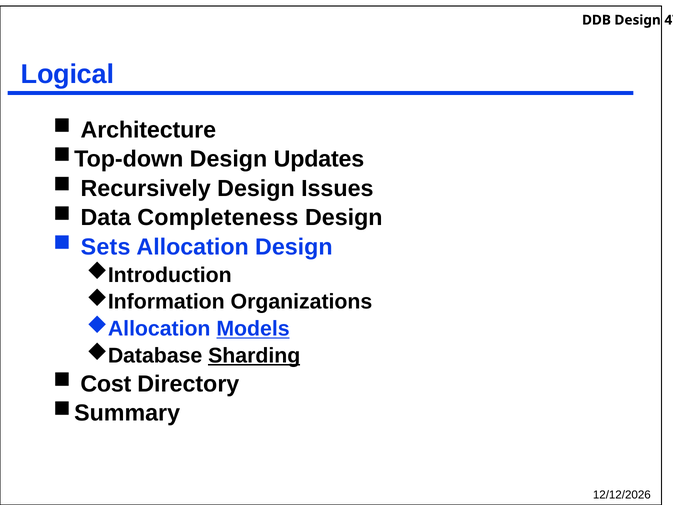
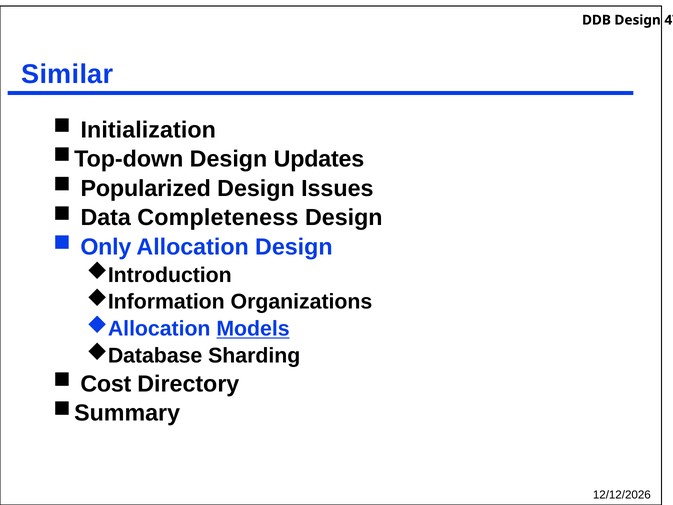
Logical: Logical -> Similar (67, 74)
Architecture: Architecture -> Initialization (148, 130)
Recursively: Recursively -> Popularized (146, 188)
Sets: Sets -> Only (106, 247)
Sharding underline: present -> none (254, 355)
